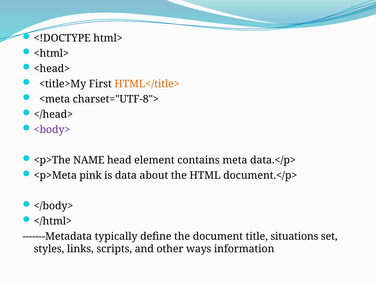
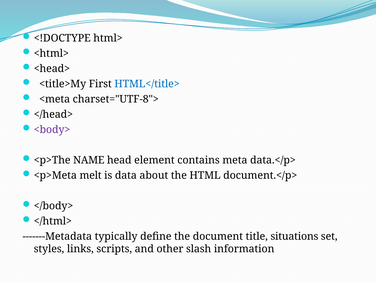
HTML</title> colour: orange -> blue (147, 84)
pink: pink -> melt (91, 175)
ways: ways -> slash (199, 249)
